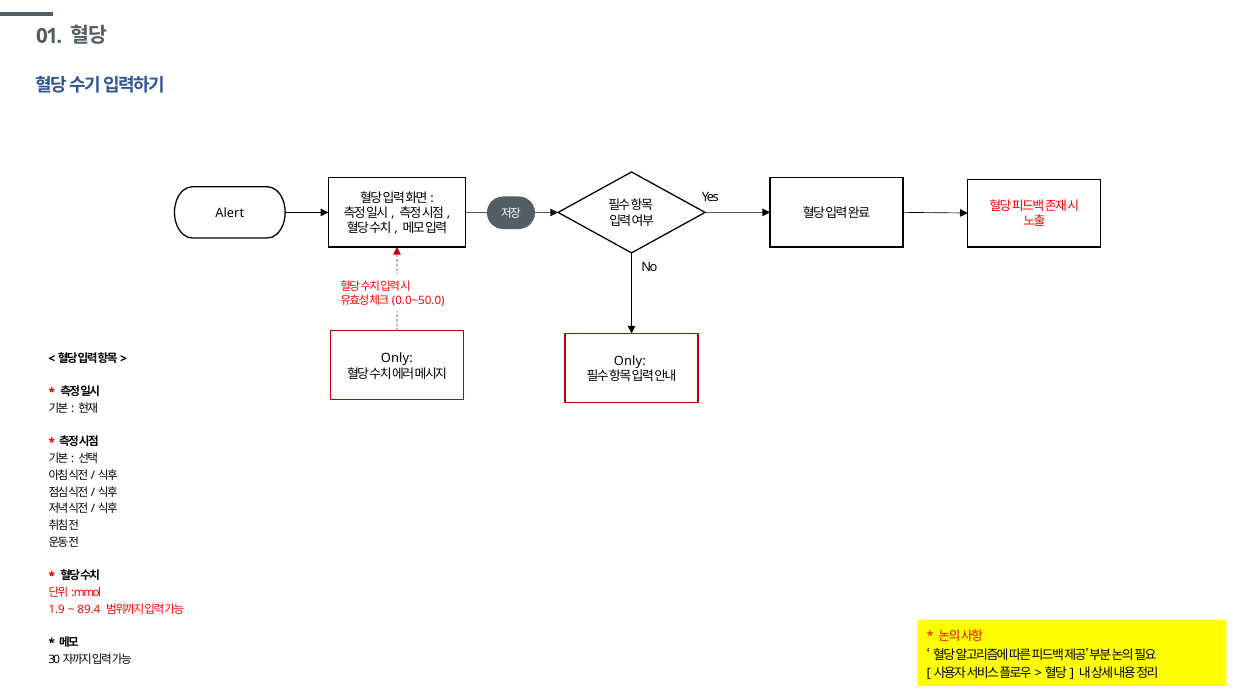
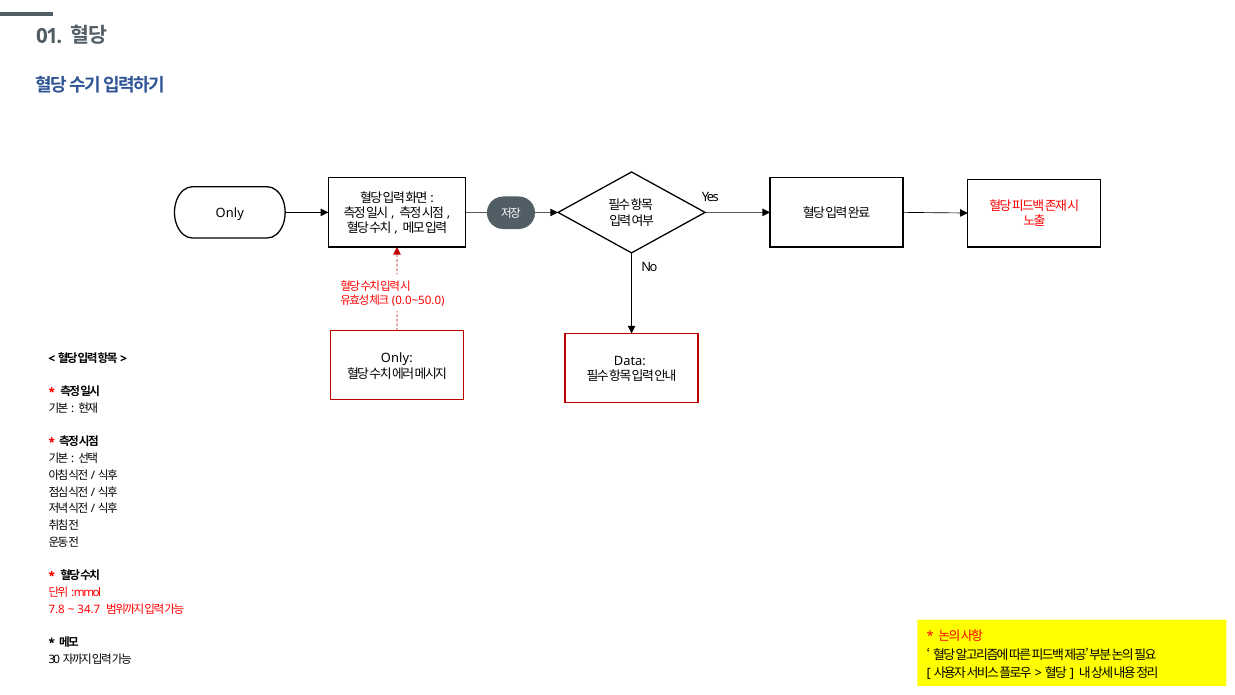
Alert: Alert -> Only (230, 213)
Only: Only -> Data (630, 361)
1.9: 1.9 -> 7.8 (57, 609)
89.4: 89.4 -> 34.7 (89, 609)
